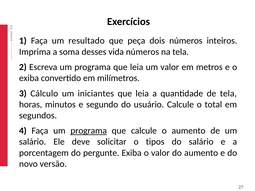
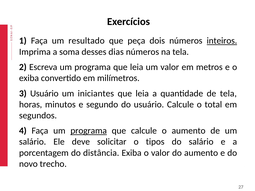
inteiros underline: none -> present (222, 41)
vida: vida -> dias (116, 52)
3 Cálculo: Cálculo -> Usuário (44, 94)
pergunte: pergunte -> distância (101, 153)
versão: versão -> trecho (53, 164)
